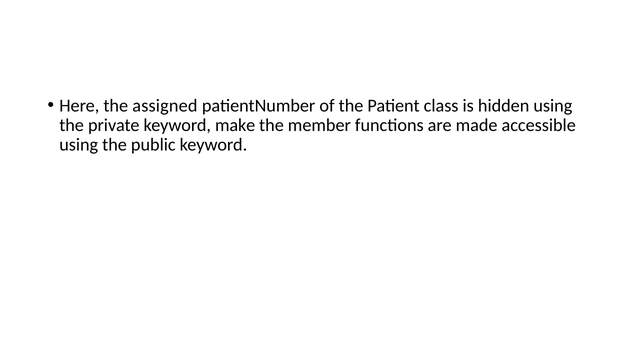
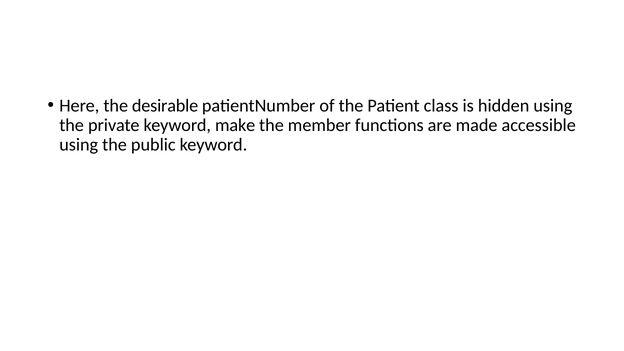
assigned: assigned -> desirable (165, 106)
